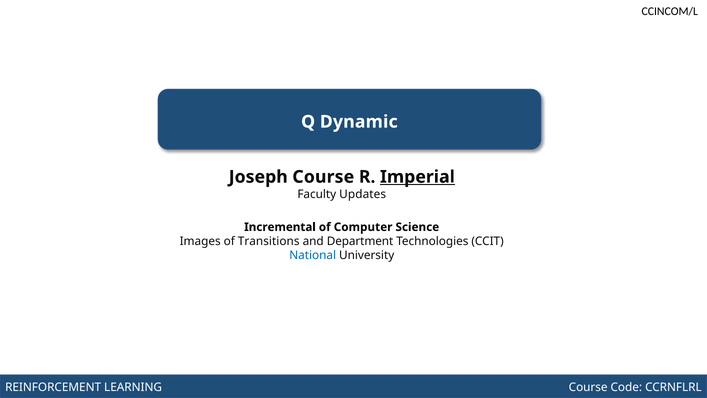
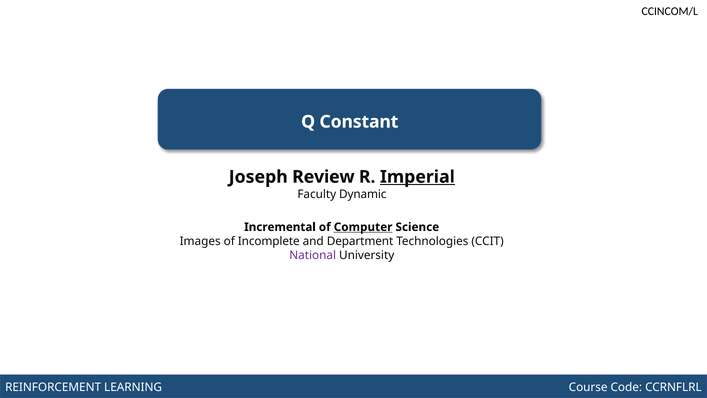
Dynamic: Dynamic -> Constant (359, 122)
Joseph Course: Course -> Review (323, 177)
Updates: Updates -> Dynamic (363, 194)
Computer underline: none -> present (363, 227)
Transitions: Transitions -> Incomplete (269, 241)
National colour: blue -> purple (313, 255)
